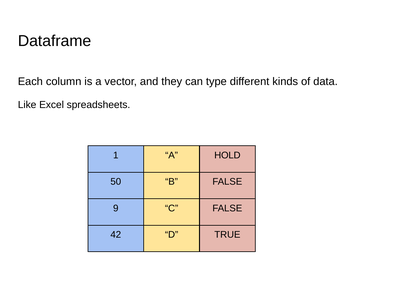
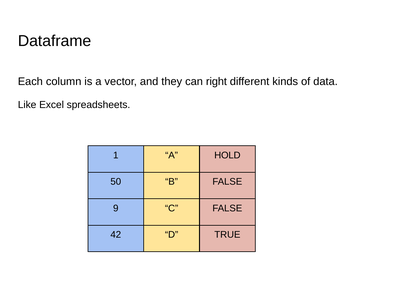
type: type -> right (216, 81)
